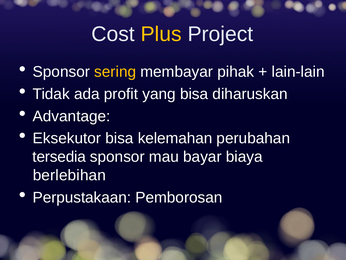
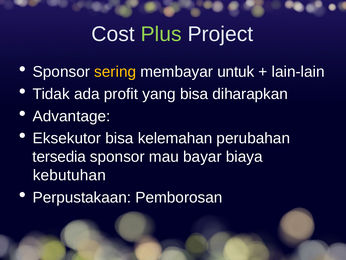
Plus colour: yellow -> light green (161, 34)
pihak: pihak -> untuk (236, 72)
diharuskan: diharuskan -> diharapkan (250, 94)
berlebihan: berlebihan -> kebutuhan (69, 175)
